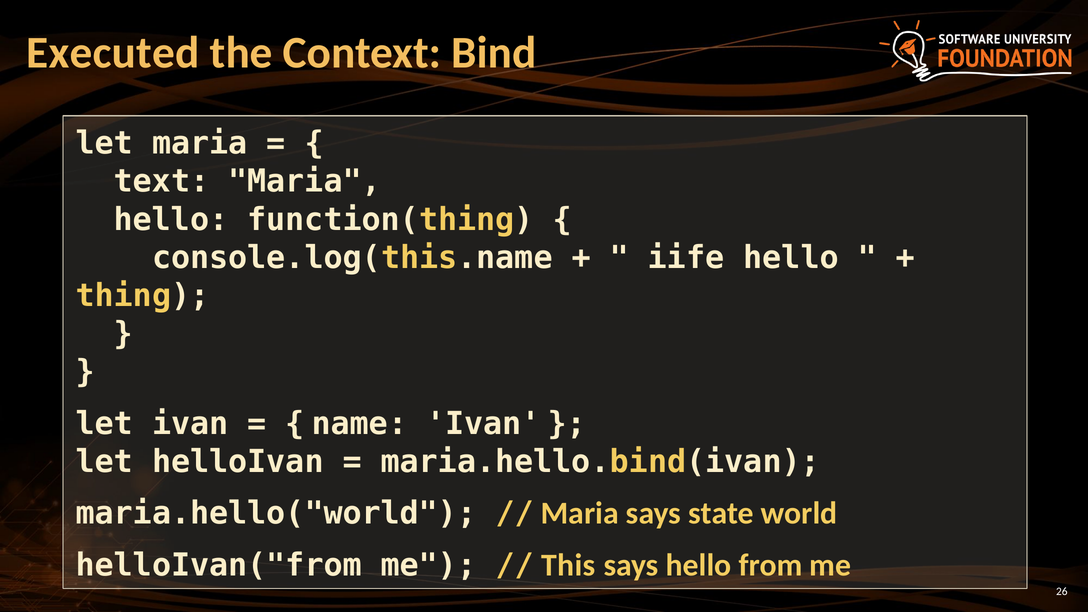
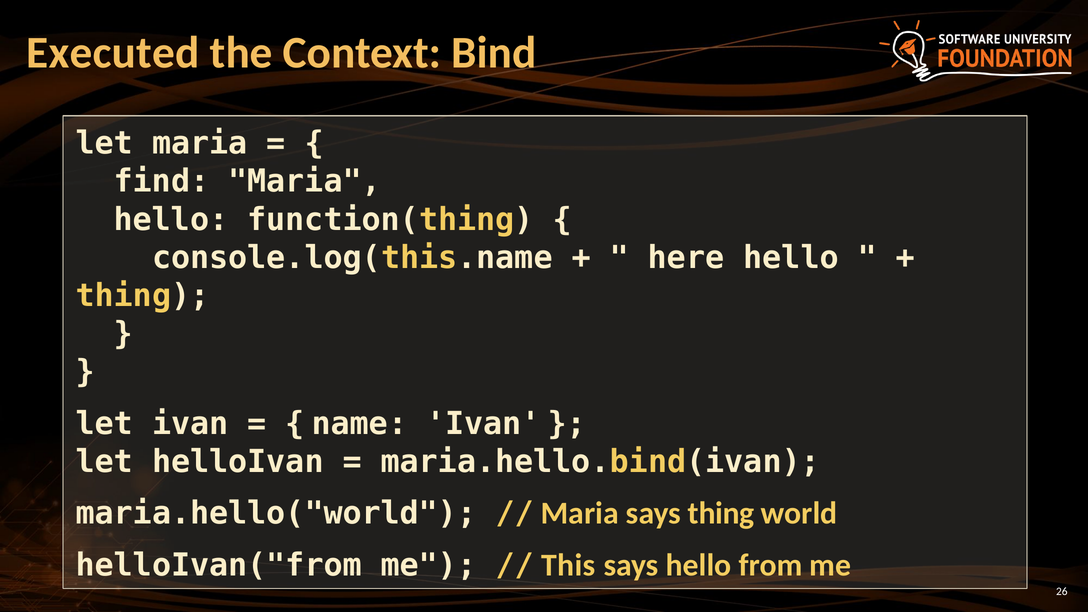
text: text -> find (162, 182)
iife: iife -> here (686, 258)
says state: state -> thing (721, 514)
